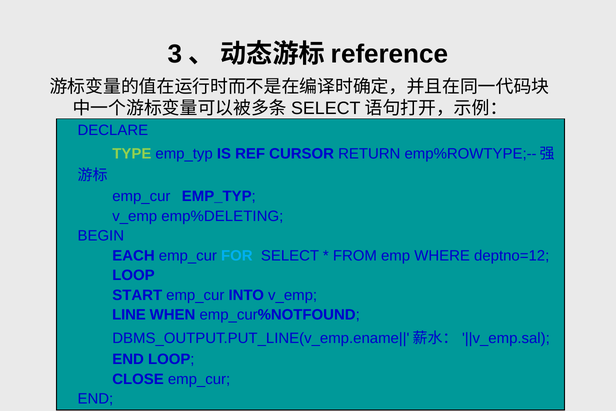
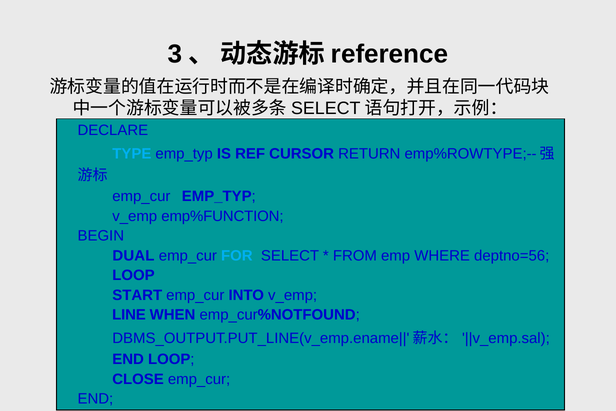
TYPE colour: light green -> light blue (132, 154)
emp%DELETING: emp%DELETING -> emp%FUNCTION (222, 216)
EACH: EACH -> DUAL (133, 255)
deptno=12: deptno=12 -> deptno=56 (512, 255)
